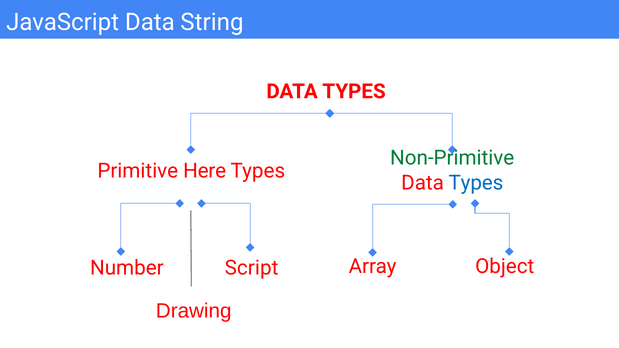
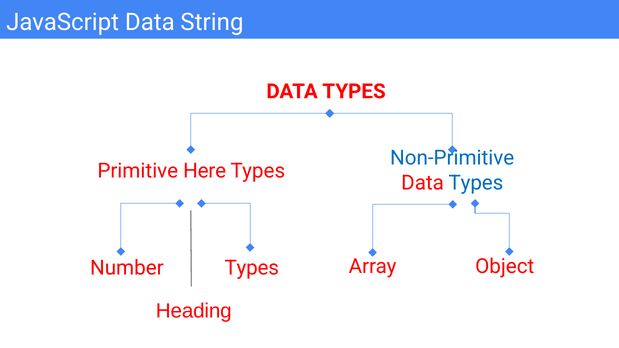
Non-Primitive colour: green -> blue (452, 158)
Script: Script -> Types (252, 268)
Drawing: Drawing -> Heading (194, 311)
